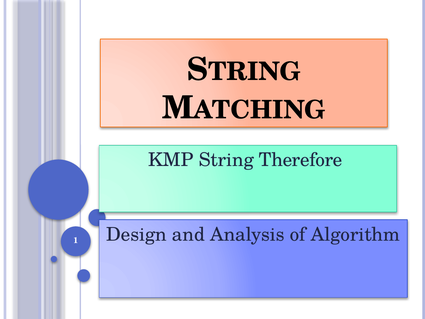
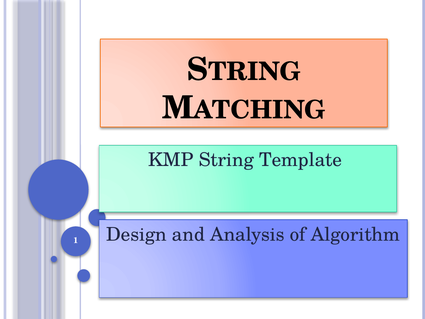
Therefore: Therefore -> Template (301, 160)
